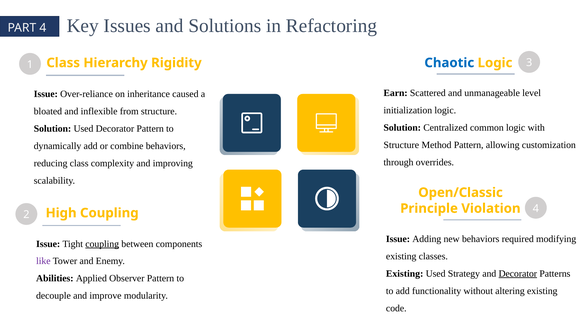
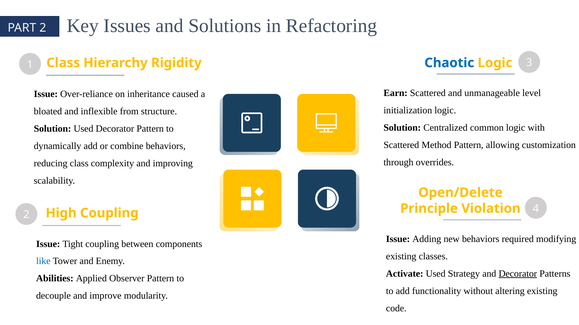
PART 4: 4 -> 2 (43, 28)
Structure: Structure -> Scattered (401, 145)
Open/Classic: Open/Classic -> Open/Delete (460, 193)
coupling underline: present -> none (102, 244)
like colour: purple -> blue (43, 262)
Existing: Existing -> Activate (405, 274)
